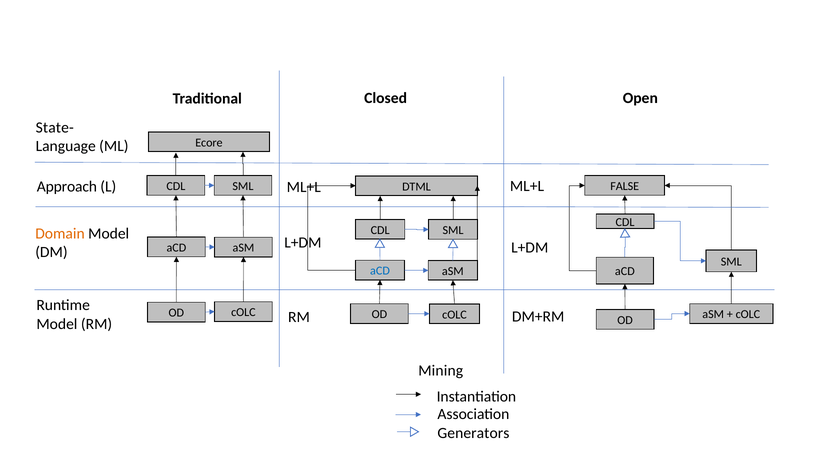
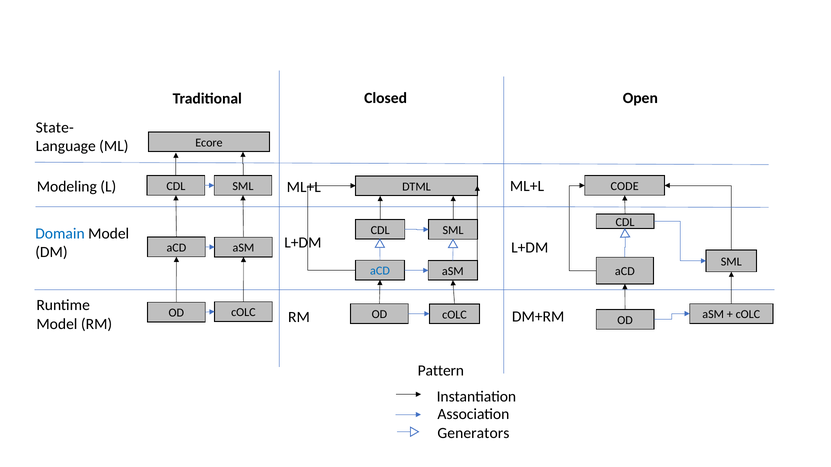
Approach: Approach -> Modeling (67, 187)
FALSE: FALSE -> CODE (625, 186)
Domain colour: orange -> blue (60, 234)
Mining: Mining -> Pattern (441, 371)
